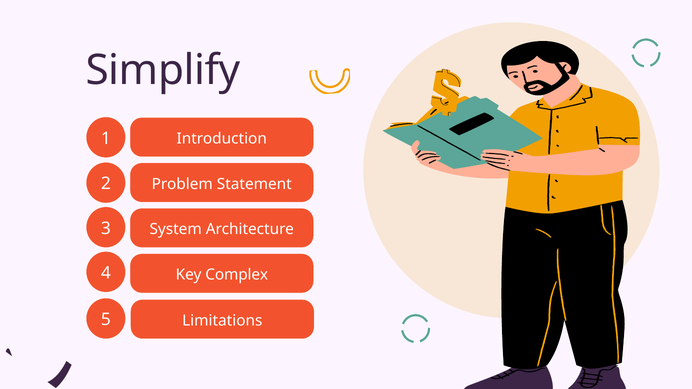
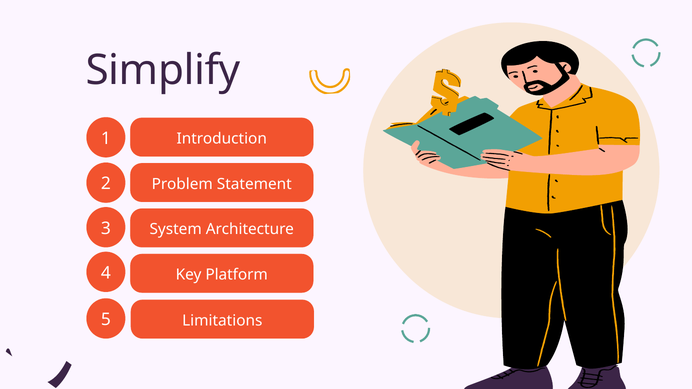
Complex: Complex -> Platform (237, 275)
